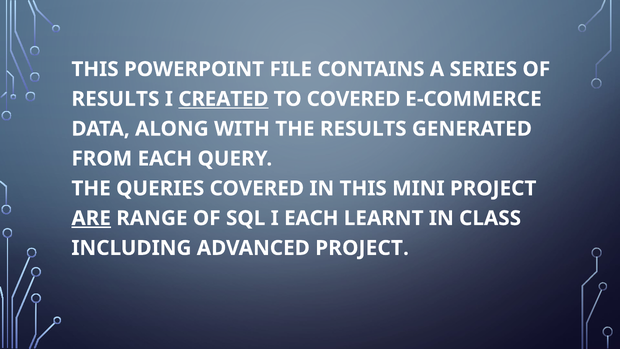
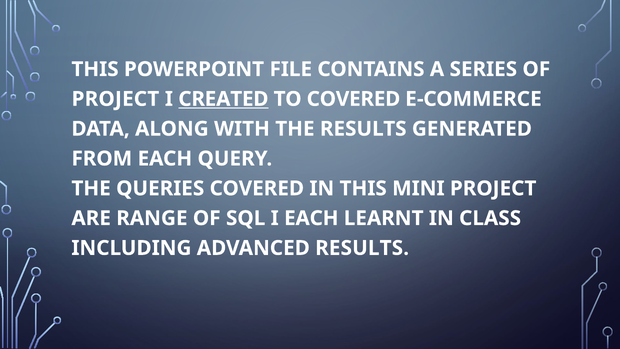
RESULTS: RESULTS -> PROJECT (115, 99)
ARE underline: present -> none (91, 218)
ADVANCED PROJECT: PROJECT -> RESULTS (362, 248)
